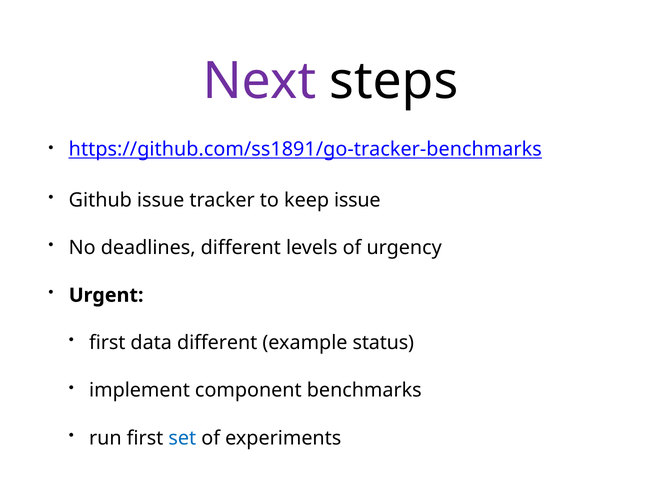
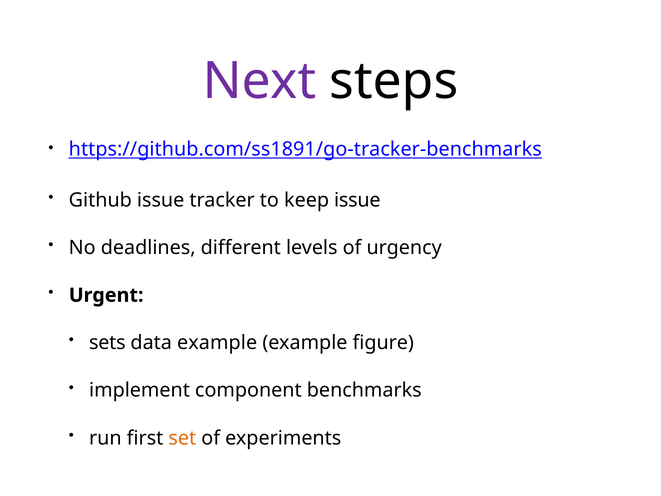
first: first -> sets (107, 343)
data different: different -> example (217, 343)
status: status -> figure (383, 343)
set colour: blue -> orange (182, 438)
